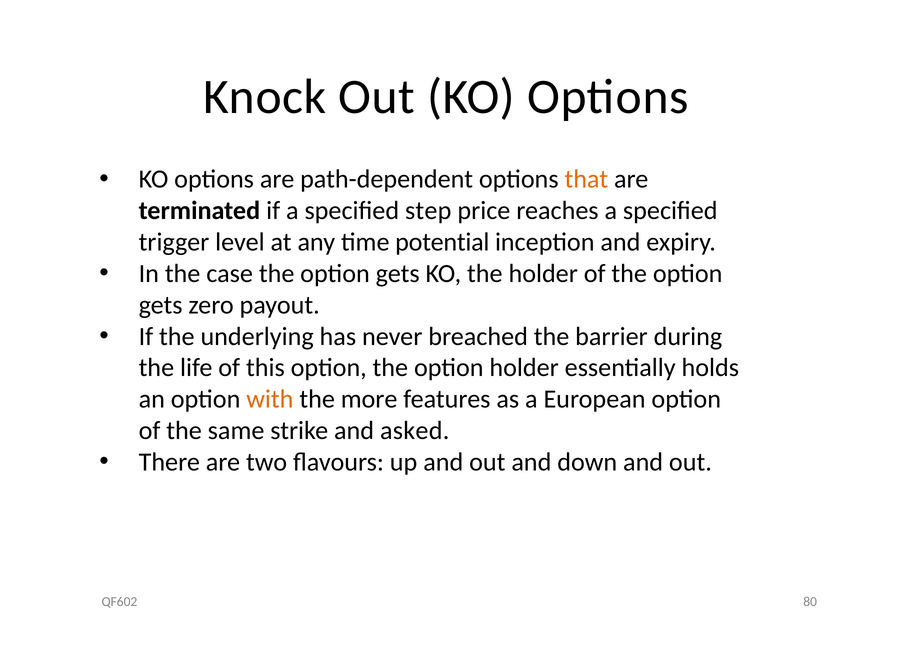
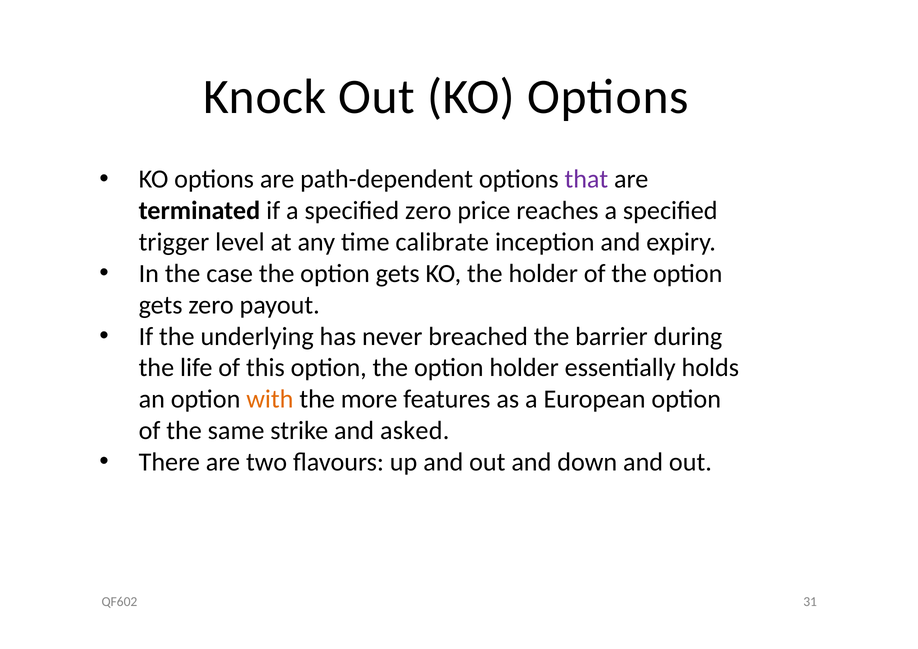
that colour: orange -> purple (586, 179)
specified step: step -> zero (428, 211)
potential: potential -> calibrate (442, 242)
80: 80 -> 31 (810, 602)
